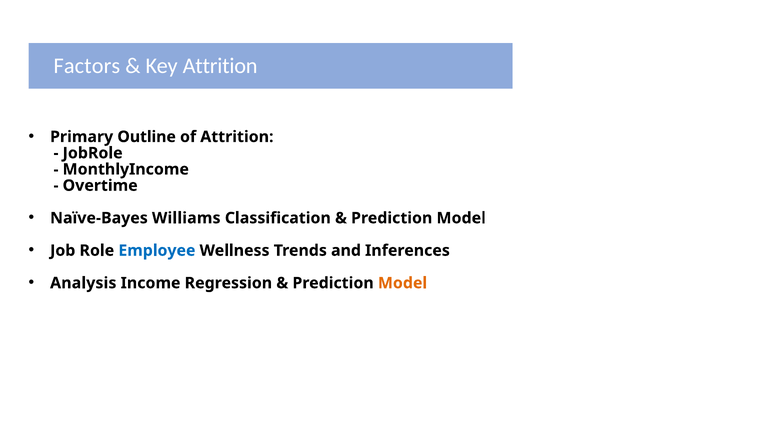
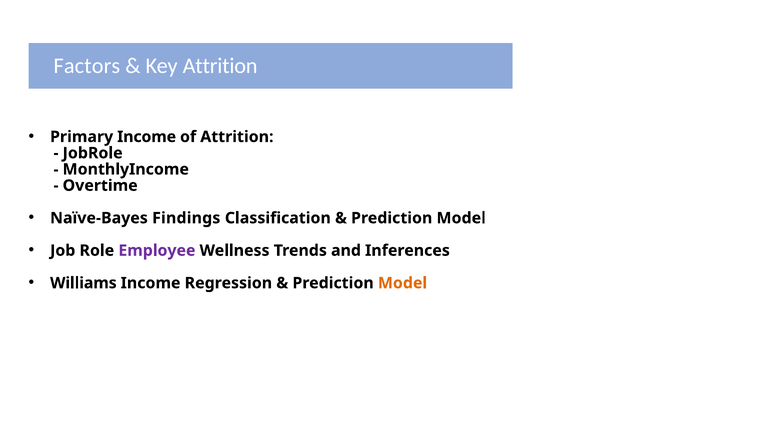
Primary Outline: Outline -> Income (147, 137)
Williams: Williams -> Findings (186, 218)
Employee colour: blue -> purple (157, 250)
Analysis: Analysis -> Williams (83, 283)
